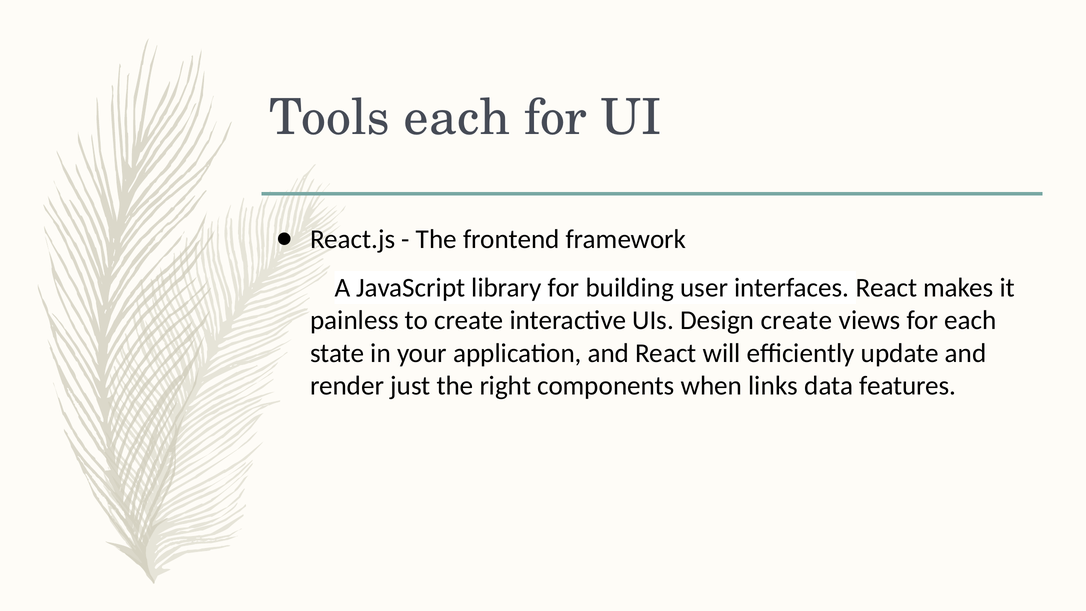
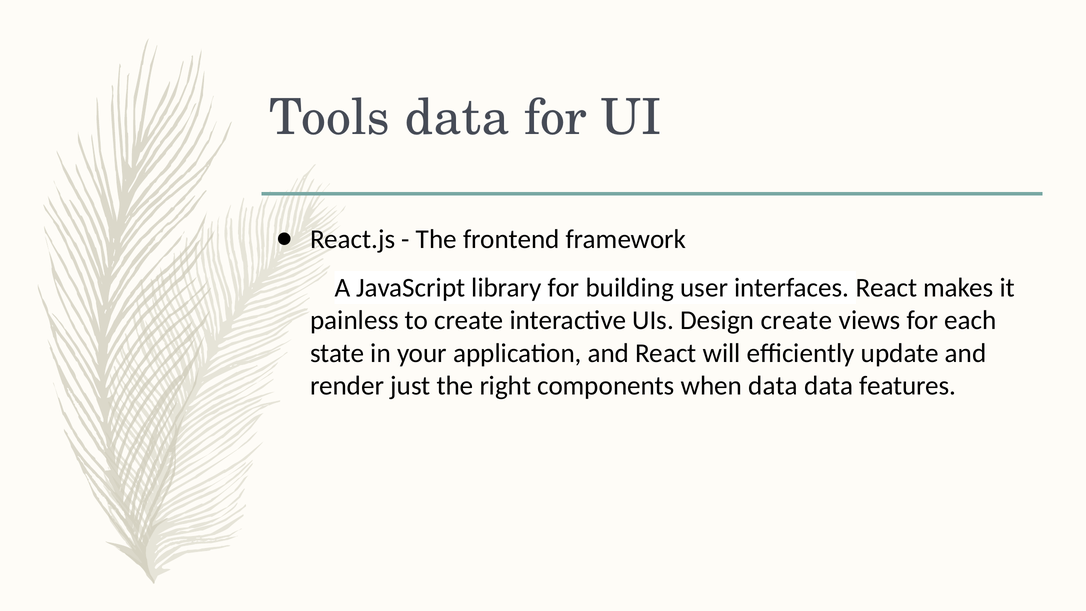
Tools each: each -> data (457, 118)
when links: links -> data (773, 386)
